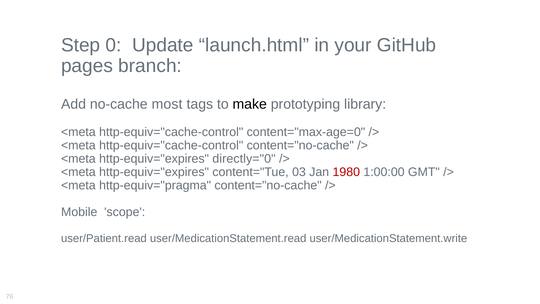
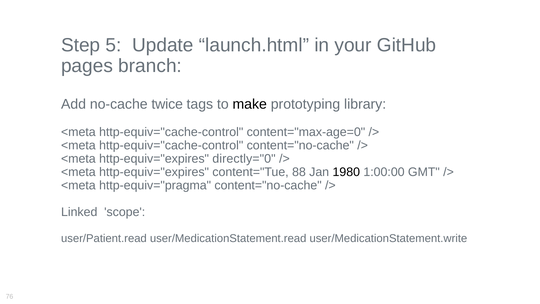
0: 0 -> 5 (114, 45)
most: most -> twice (167, 104)
03: 03 -> 88 (299, 172)
1980 colour: red -> black (346, 172)
Mobile: Mobile -> Linked (79, 212)
